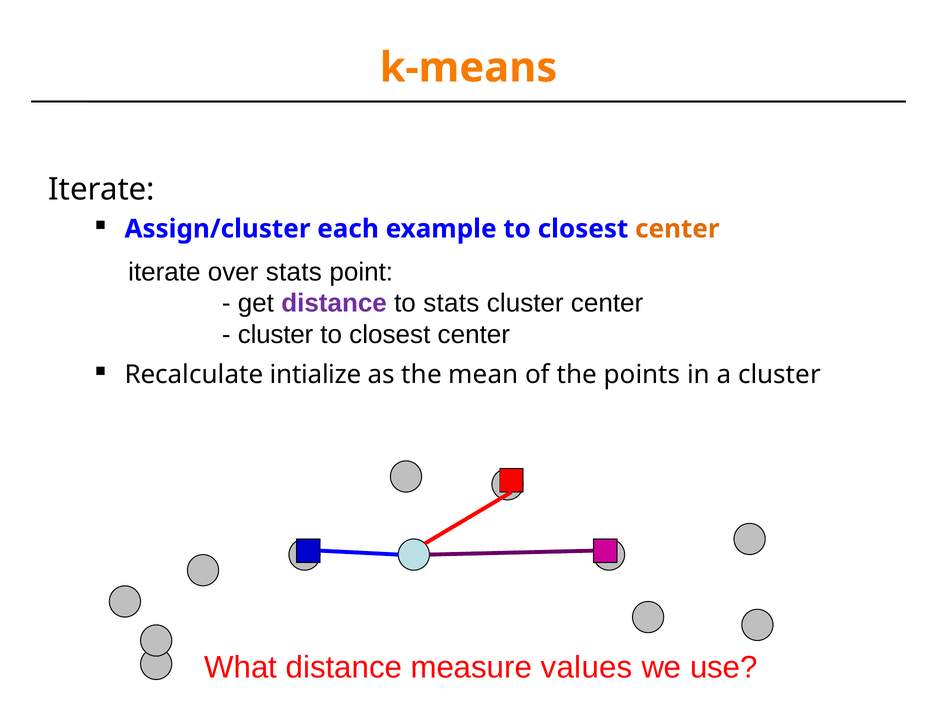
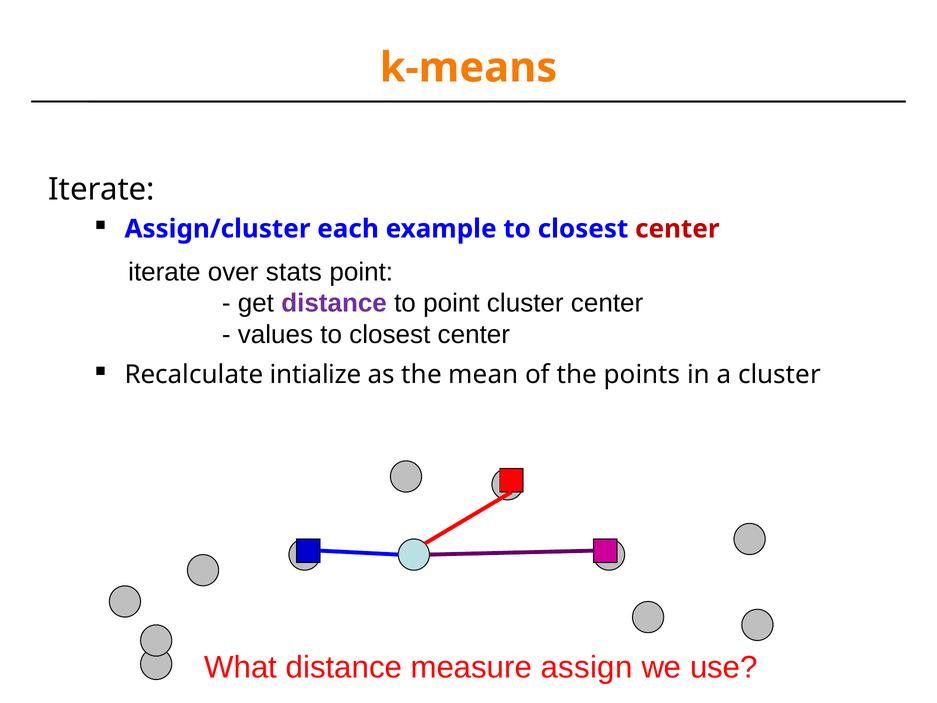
center colour: orange -> red (677, 229)
to stats: stats -> point (451, 303)
cluster: cluster -> values (275, 334)
values: values -> assign (587, 667)
